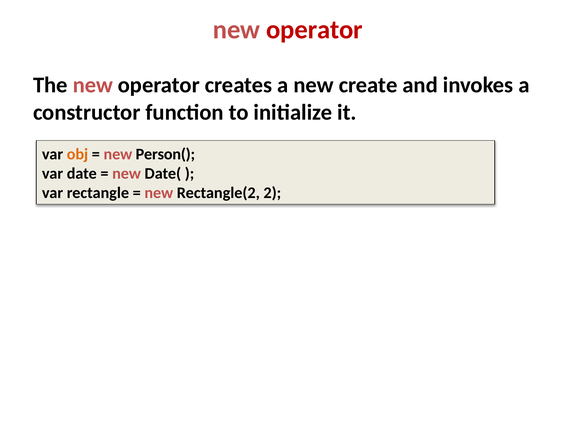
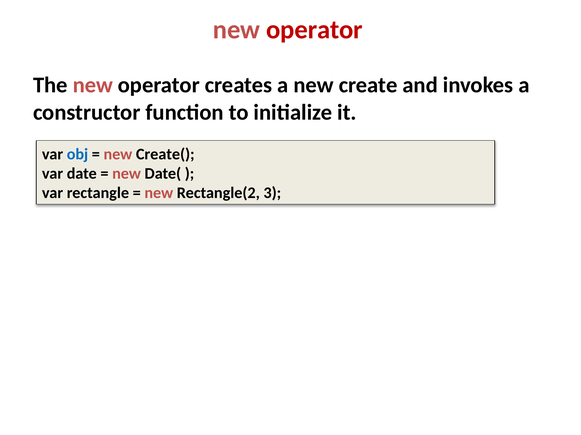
obj colour: orange -> blue (77, 154)
Person(: Person( -> Create( (165, 154)
2: 2 -> 3 (272, 193)
